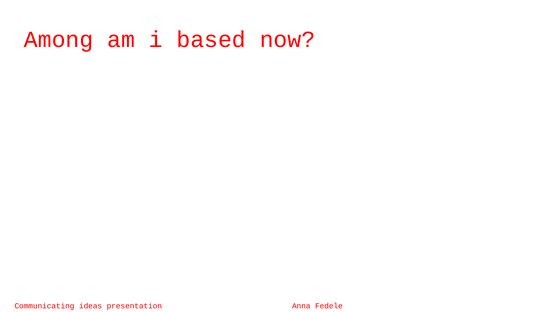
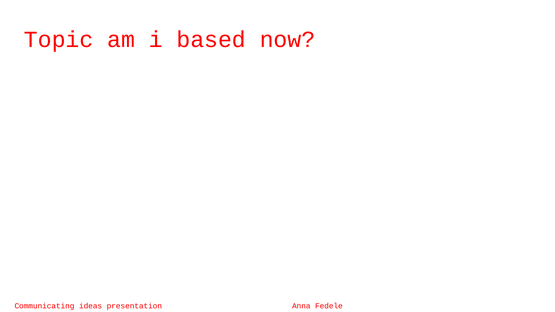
Among: Among -> Topic (59, 39)
